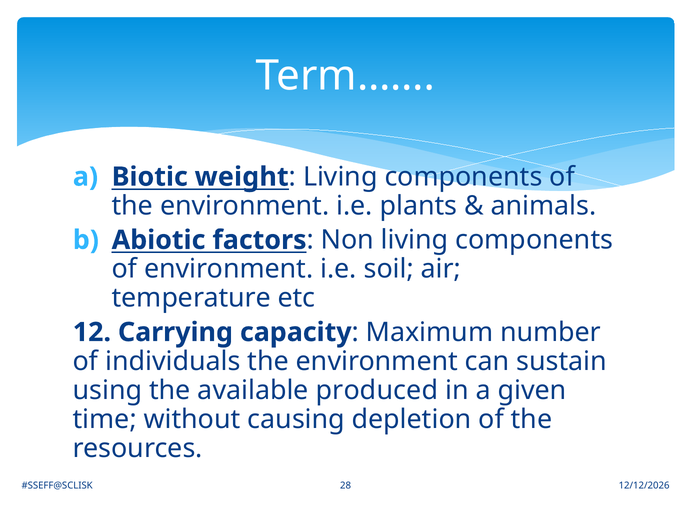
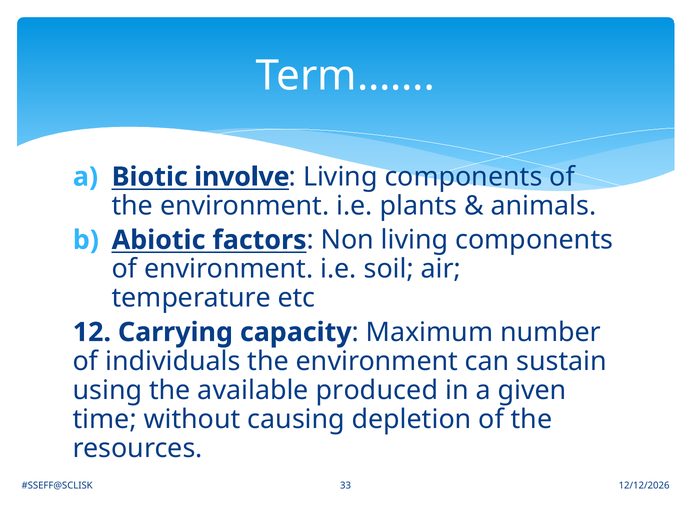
weight: weight -> involve (242, 177)
28: 28 -> 33 (346, 486)
